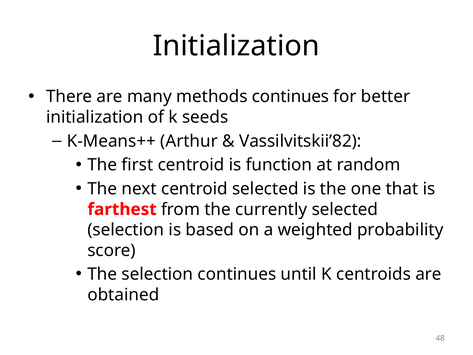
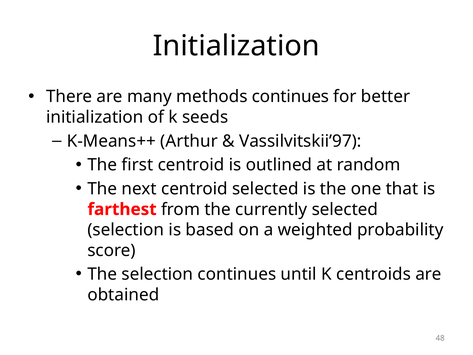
Vassilvitskii’82: Vassilvitskii’82 -> Vassilvitskii’97 (300, 141)
function: function -> outlined (279, 165)
